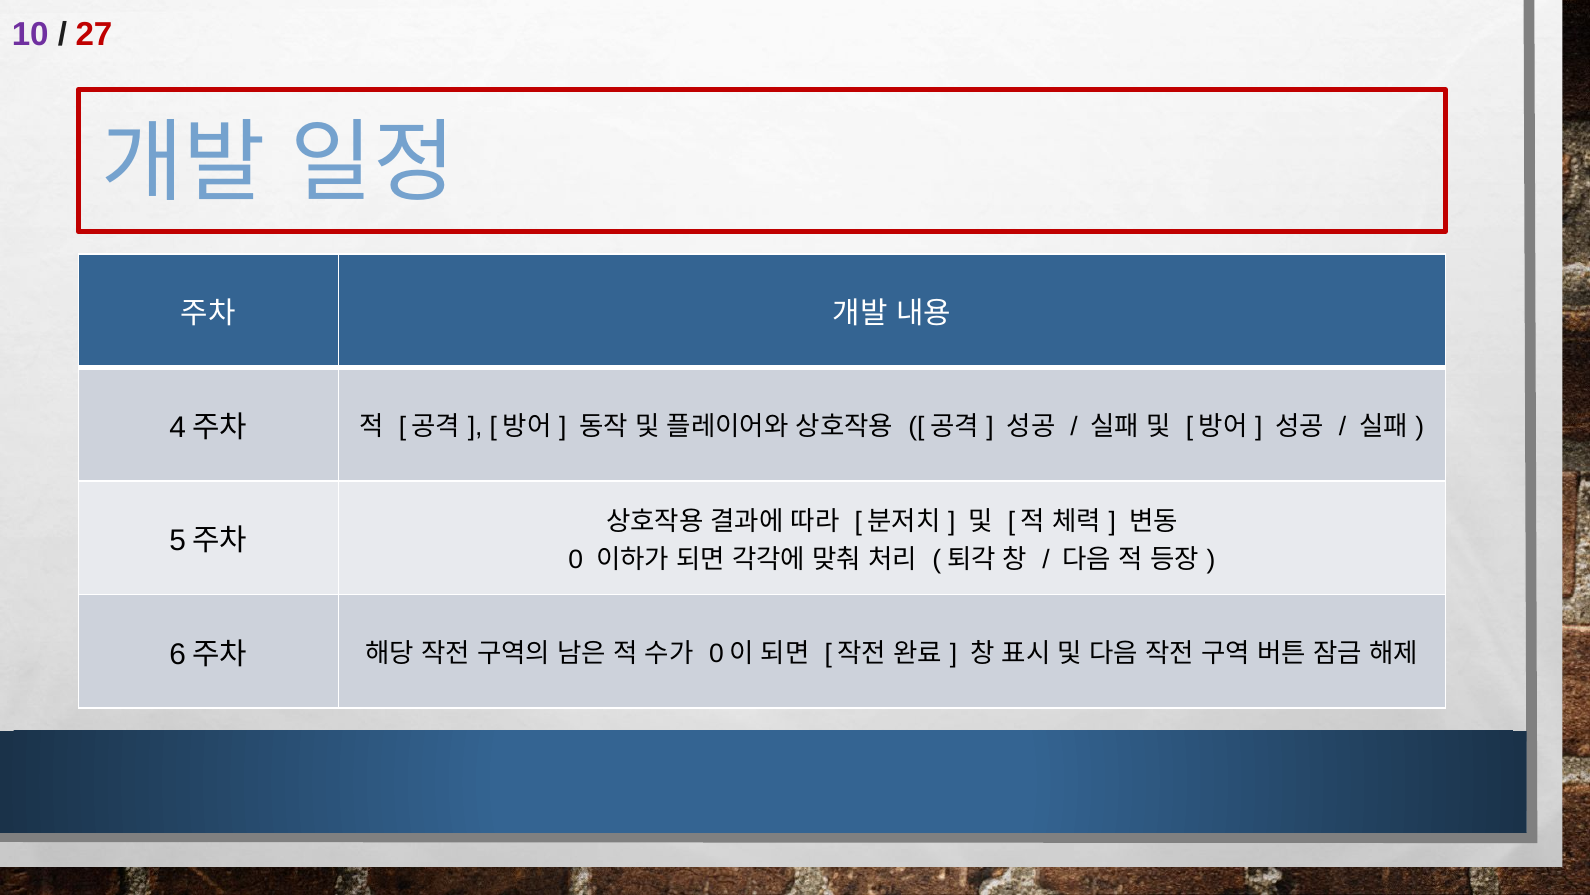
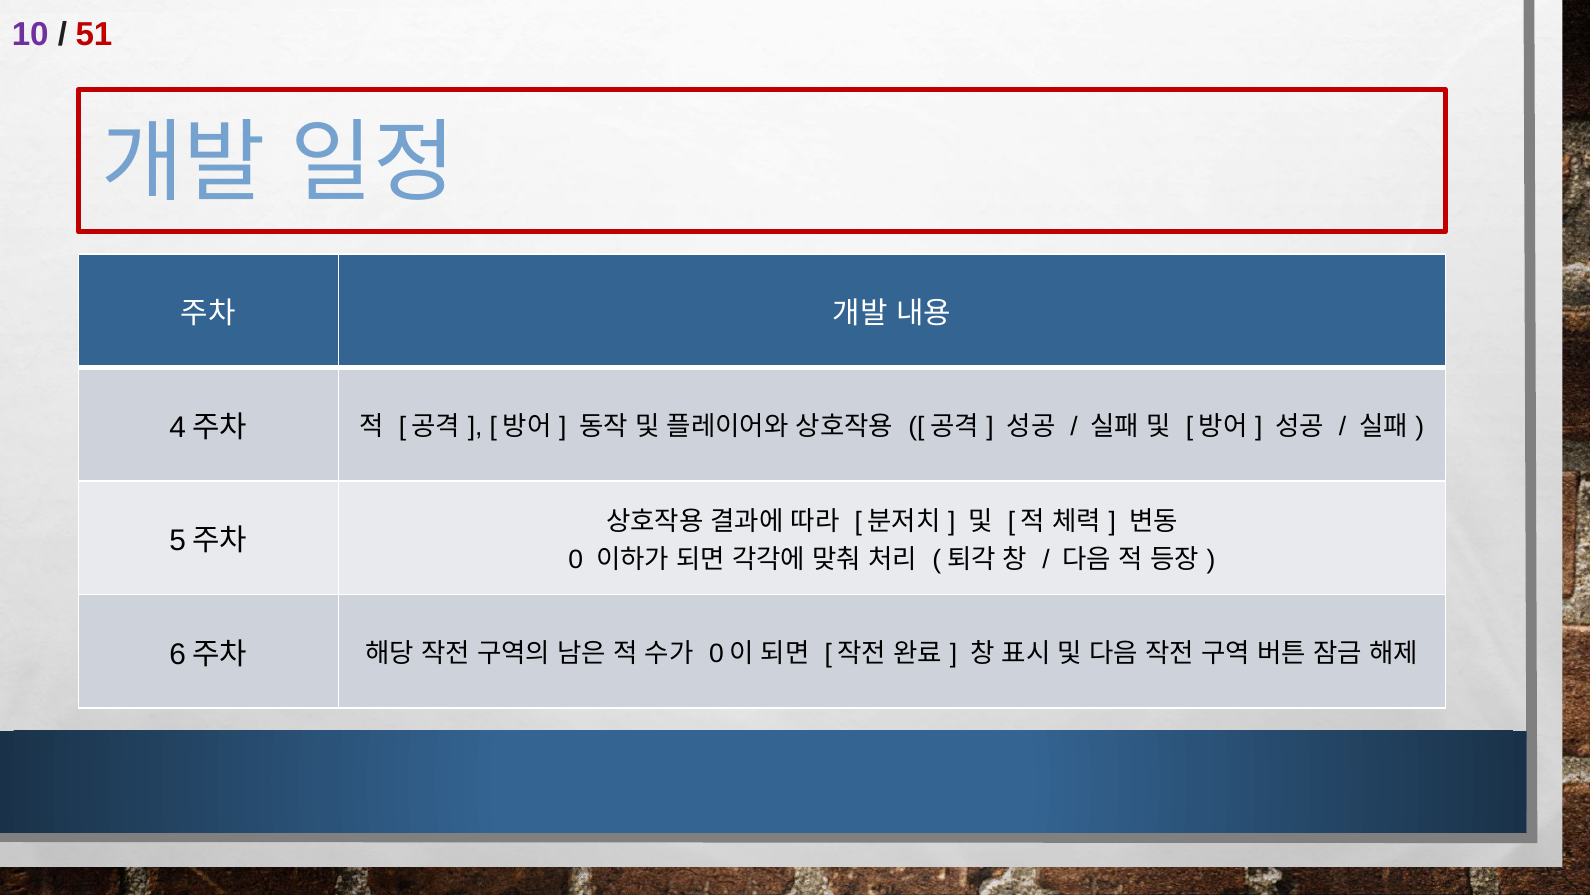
27: 27 -> 51 (94, 34)
